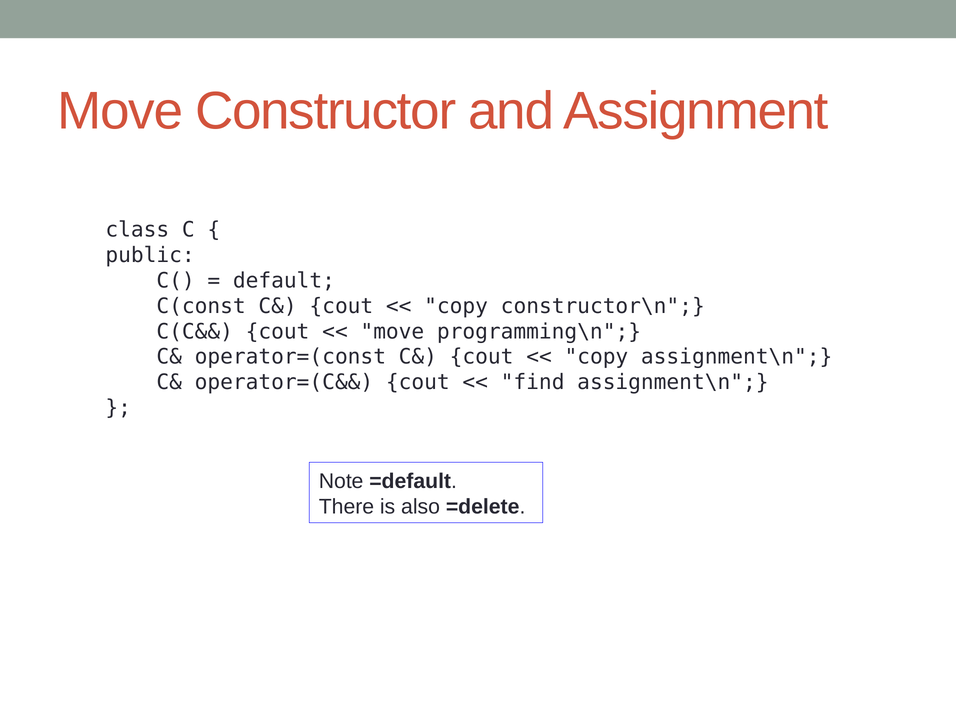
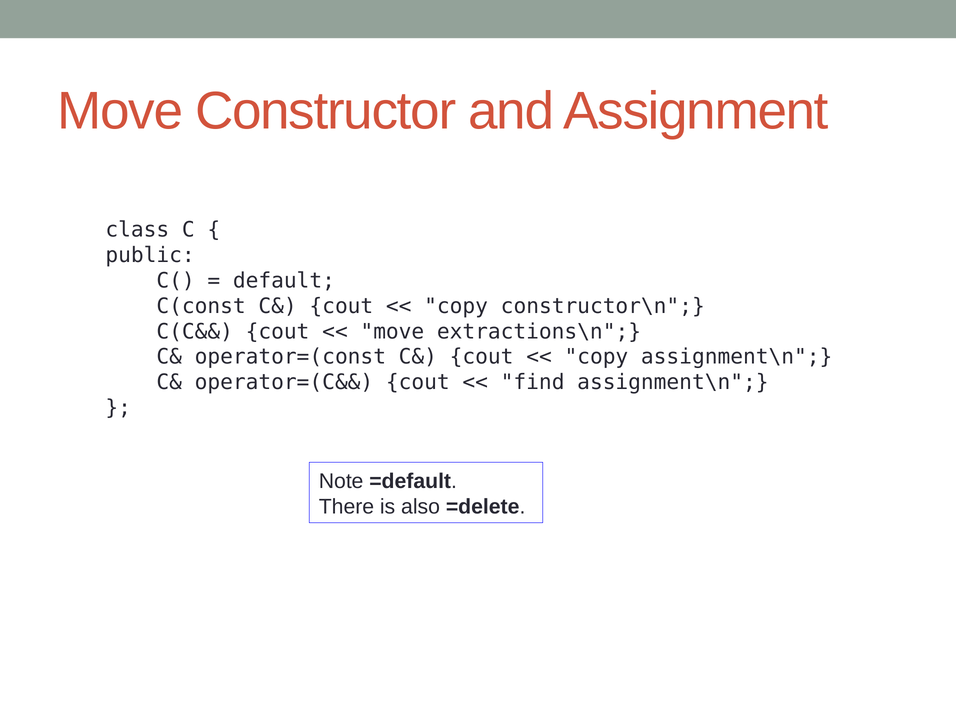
programming\n: programming\n -> extractions\n (539, 332)
